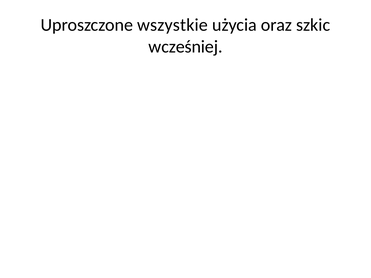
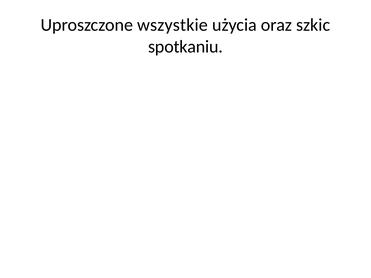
wcześniej: wcześniej -> spotkaniu (186, 47)
